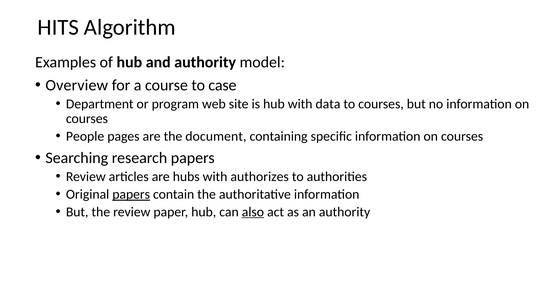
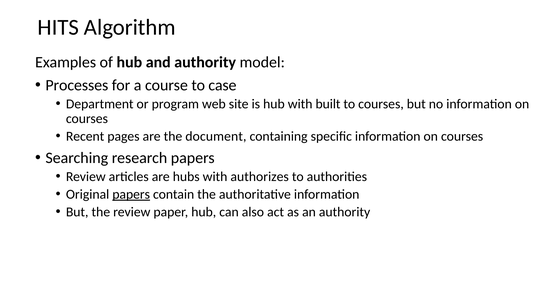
Overview: Overview -> Processes (77, 85)
data: data -> built (328, 104)
People: People -> Recent (85, 137)
also underline: present -> none (253, 212)
